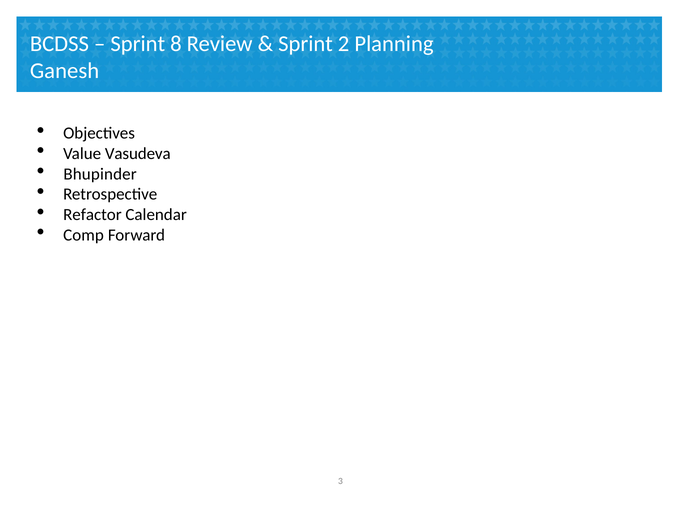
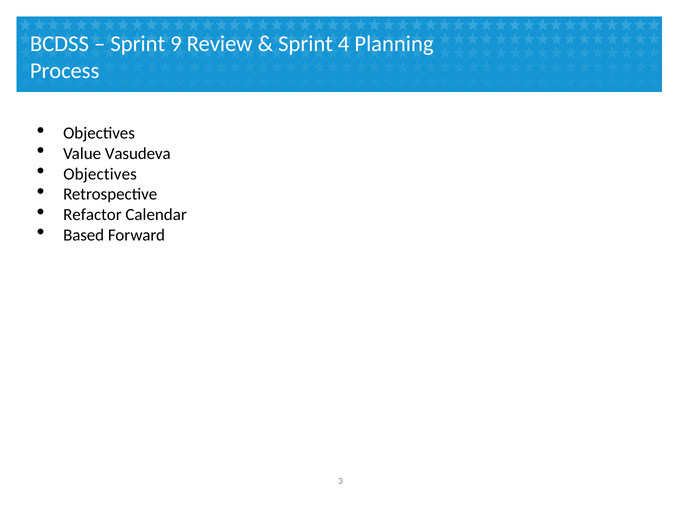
8: 8 -> 9 (176, 44)
2: 2 -> 4 (344, 44)
Ganesh: Ganesh -> Process (65, 71)
Bhupinder: Bhupinder -> Objectives (100, 174)
Comp: Comp -> Based (84, 235)
